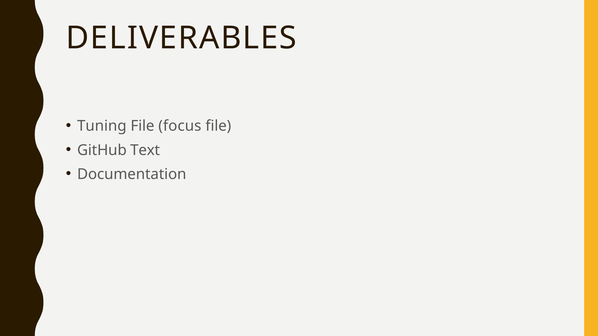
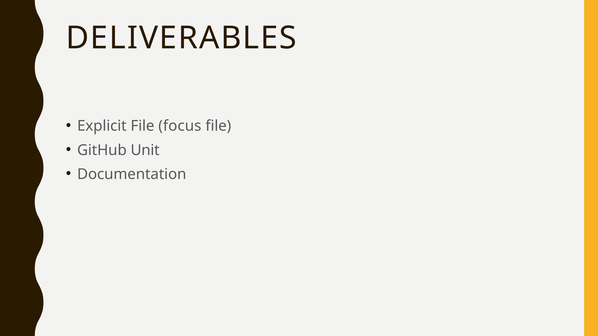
Tuning: Tuning -> Explicit (102, 126)
Text: Text -> Unit (145, 150)
